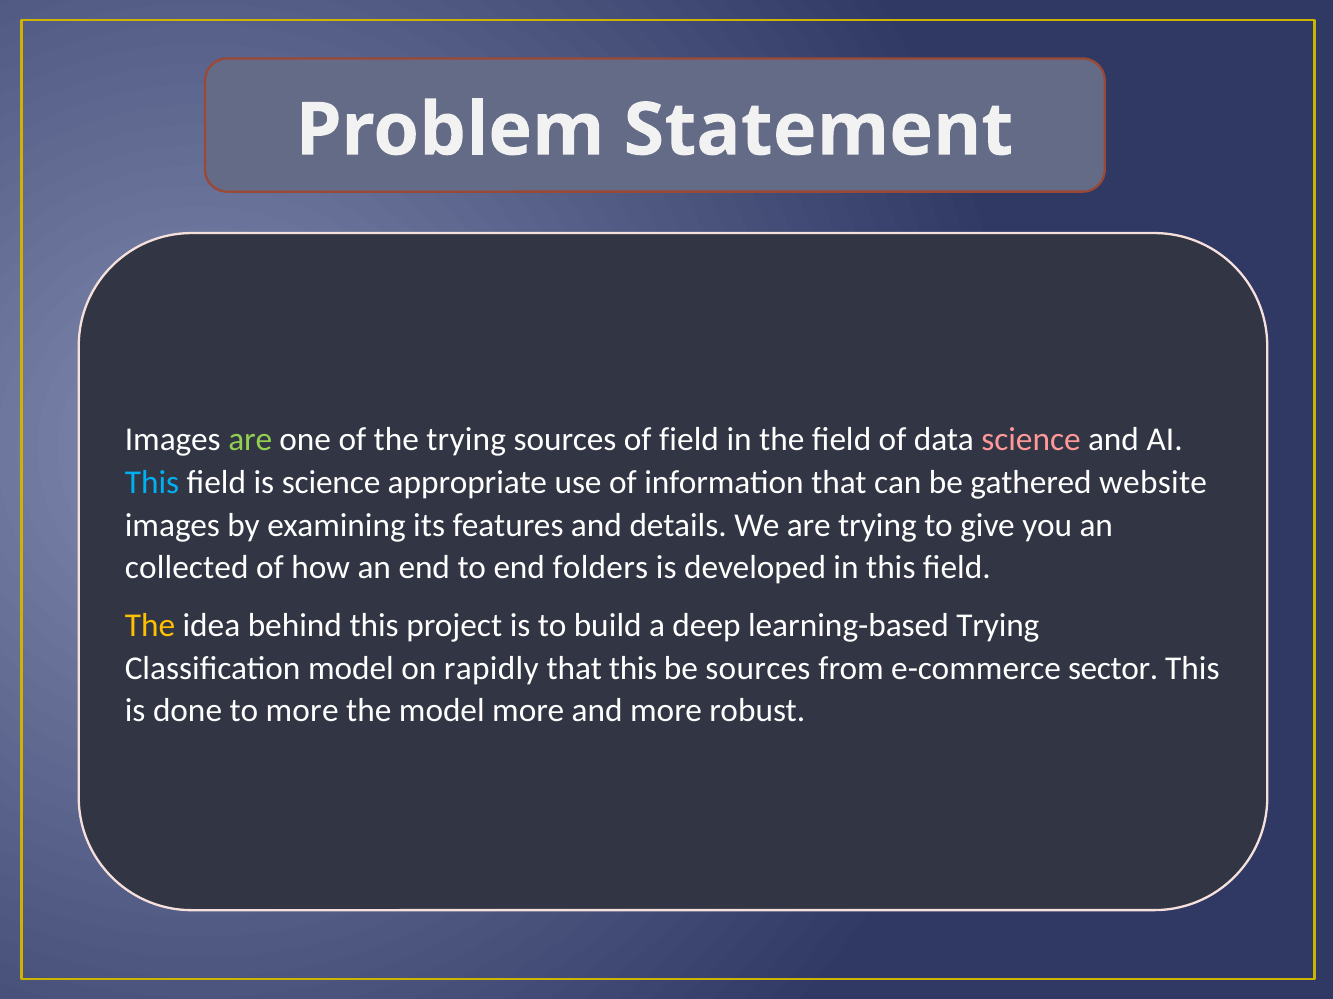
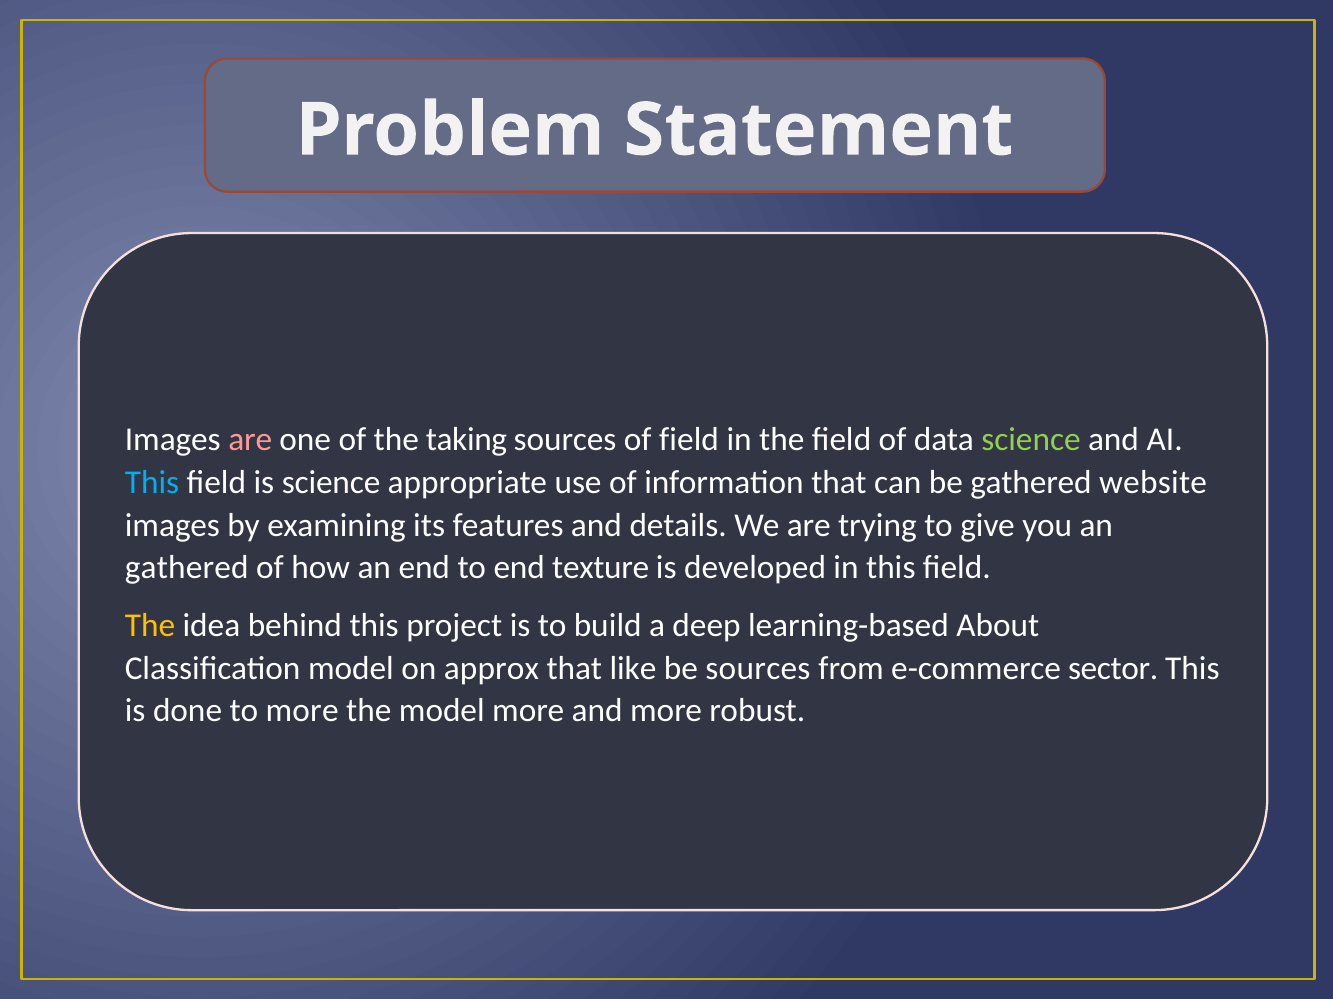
are colour: light green -> pink (250, 440)
the trying: trying -> taking (466, 440)
science colour: pink -> light green (1031, 440)
collected: collected -> gathered (187, 568)
folders: folders -> texture (601, 568)
learning-based Trying: Trying -> About (998, 626)
rapidly: rapidly -> approx (491, 669)
that this: this -> like (633, 669)
